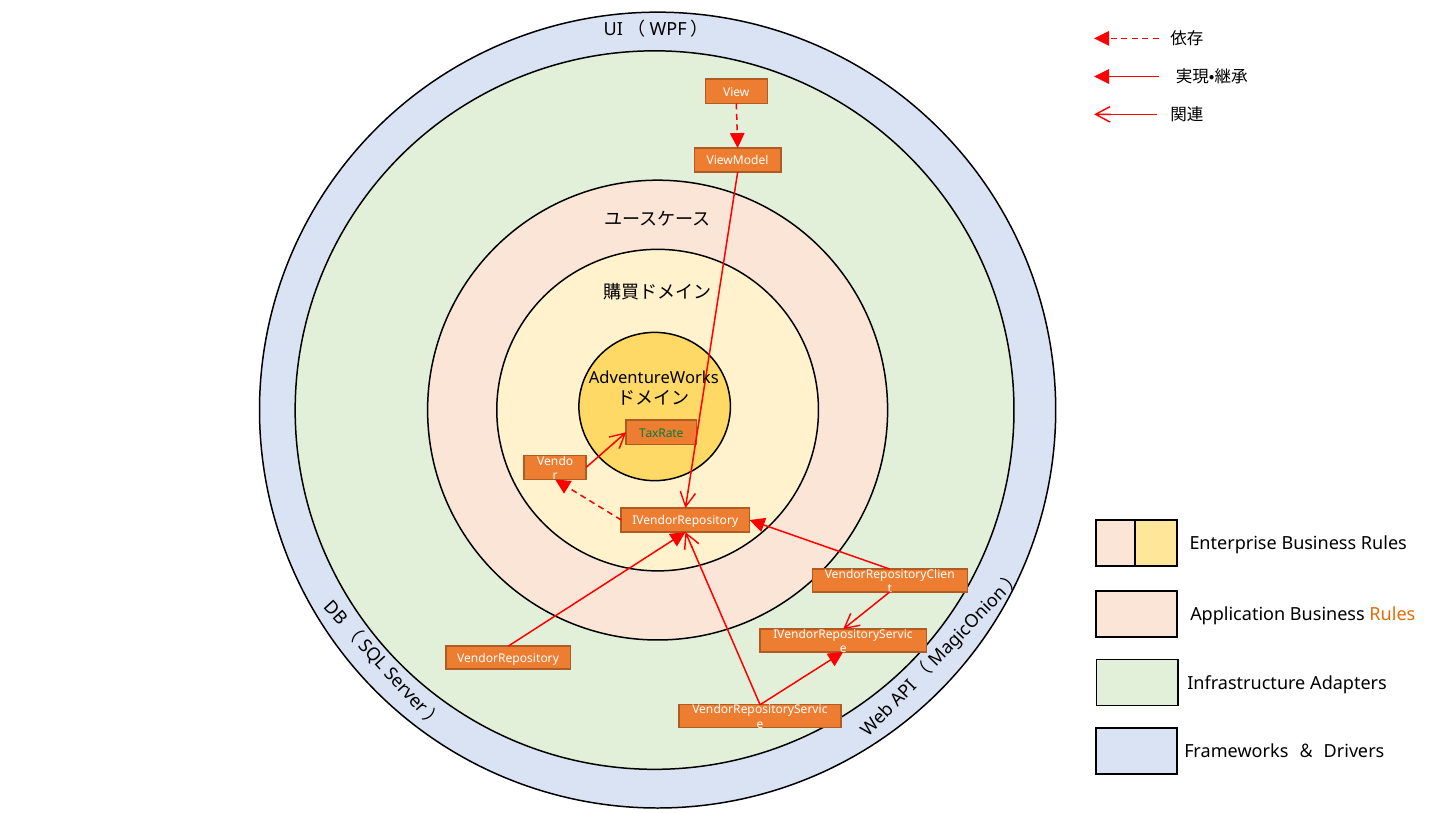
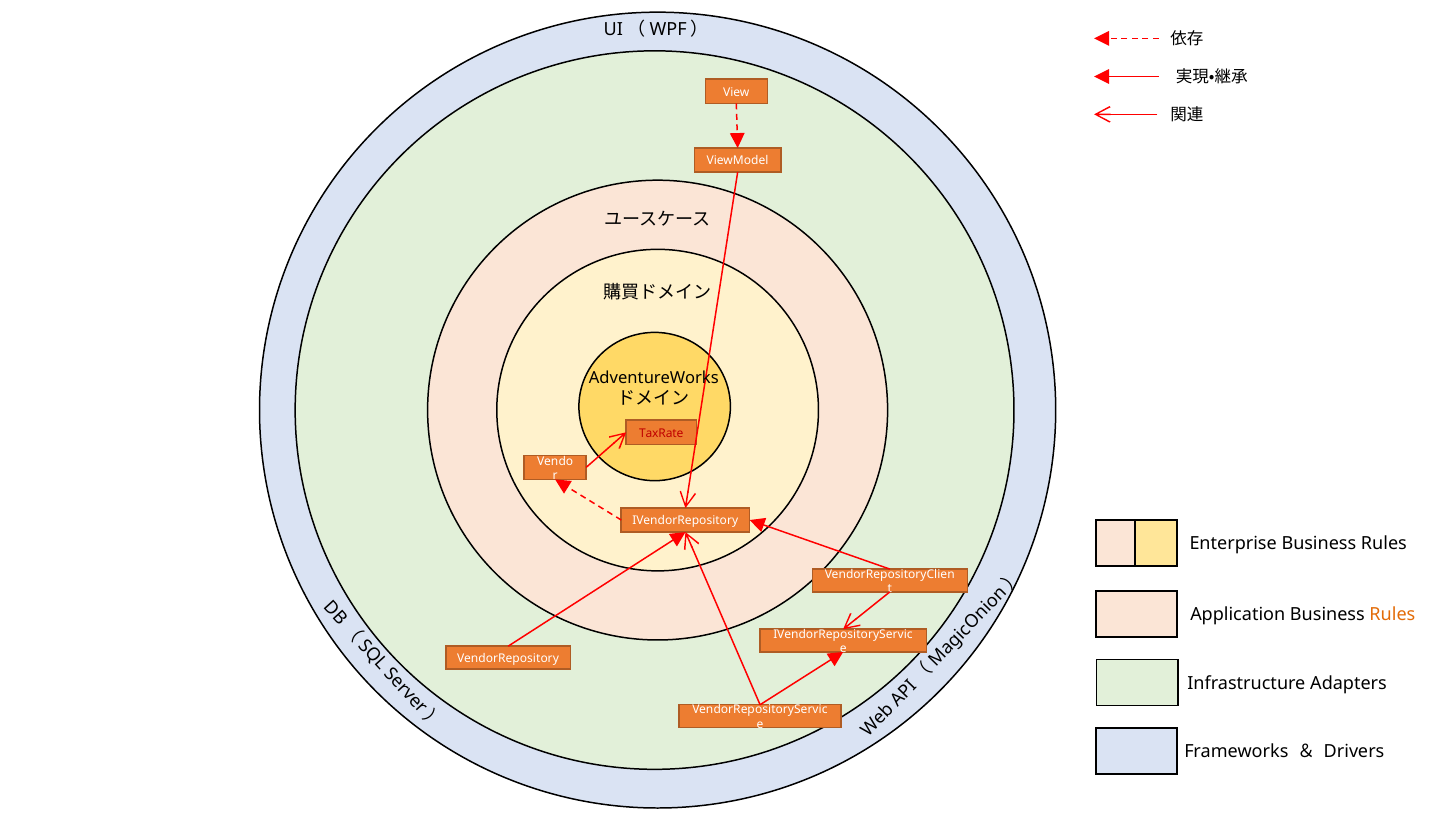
TaxRate colour: green -> red (661, 433)
